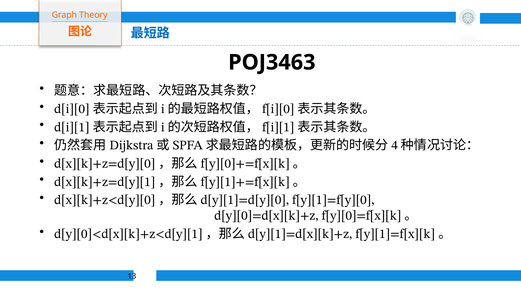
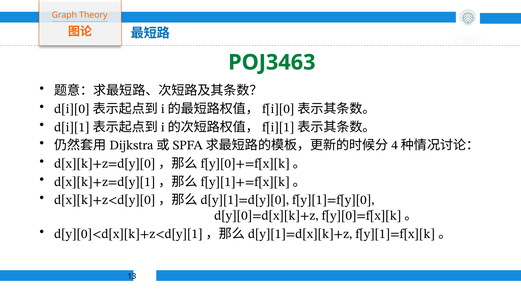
POJ3463 colour: black -> green (272, 62)
